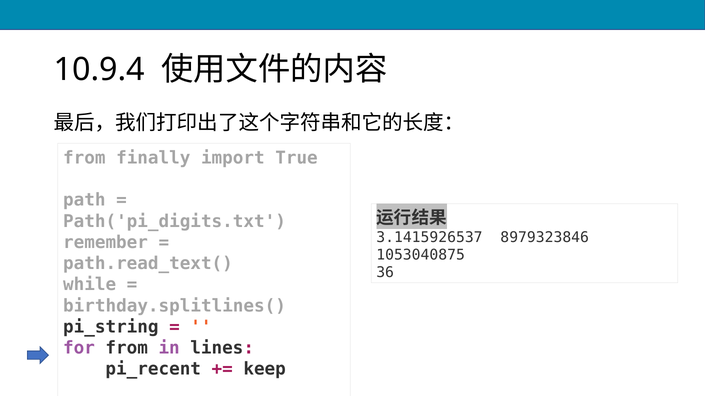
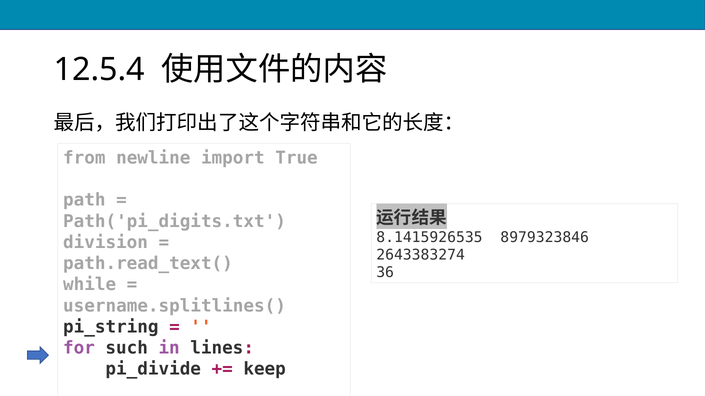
10.9.4: 10.9.4 -> 12.5.4 (99, 70)
finally: finally -> newline (153, 158)
3.1415926537: 3.1415926537 -> 8.1415926535 (429, 238)
remember: remember -> division (106, 243)
1053040875: 1053040875 -> 2643383274 (421, 255)
birthday.splitlines(: birthday.splitlines( -> username.splitlines( (175, 306)
for from: from -> such (127, 348)
pi_recent: pi_recent -> pi_divide (153, 370)
